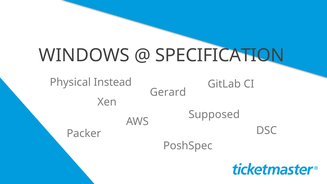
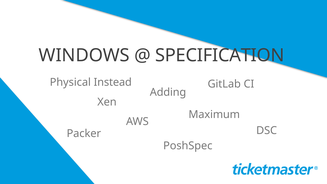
Gerard: Gerard -> Adding (168, 92)
Supposed: Supposed -> Maximum (214, 115)
